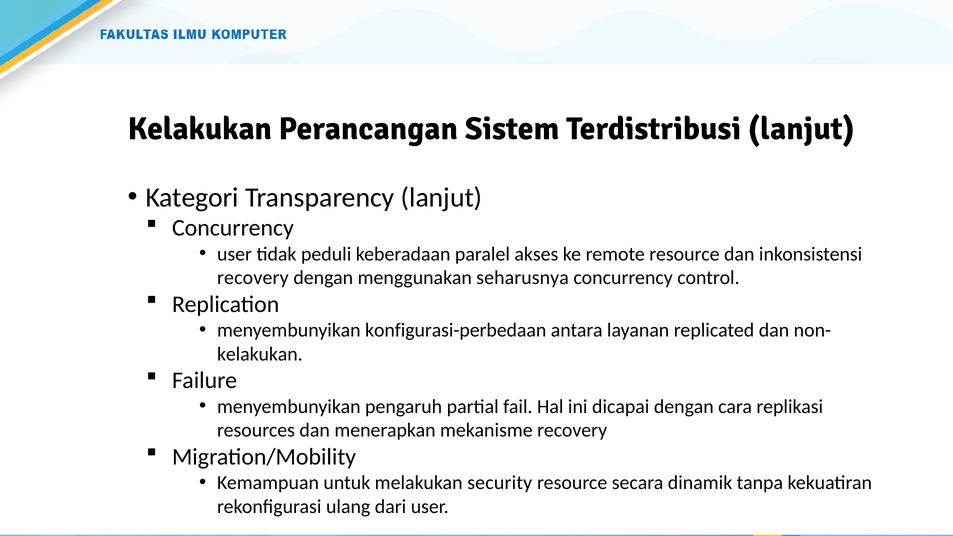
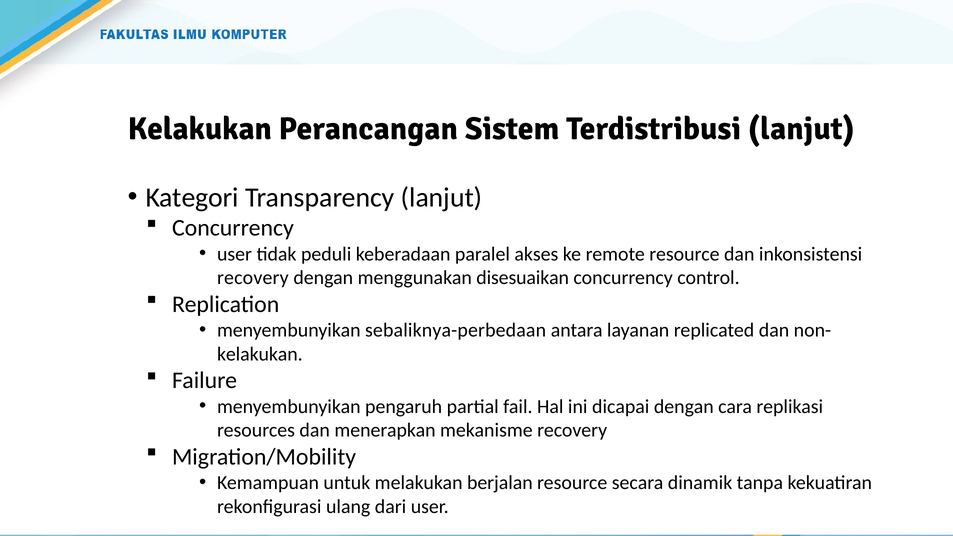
seharusnya: seharusnya -> disesuaikan (523, 278)
konfigurasi-perbedaan: konfigurasi-perbedaan -> sebaliknya-perbedaan (456, 330)
security: security -> berjalan (500, 483)
